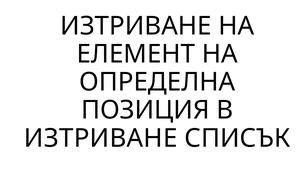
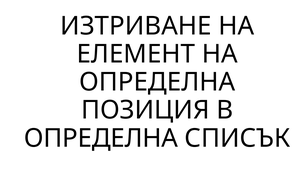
ИЗТРИВАНЕ: ИЗТРИВАНЕ -> ОПРЕДЕЛНА (101, 138)
